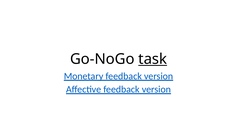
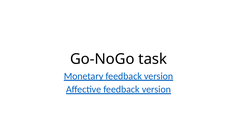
task underline: present -> none (153, 59)
